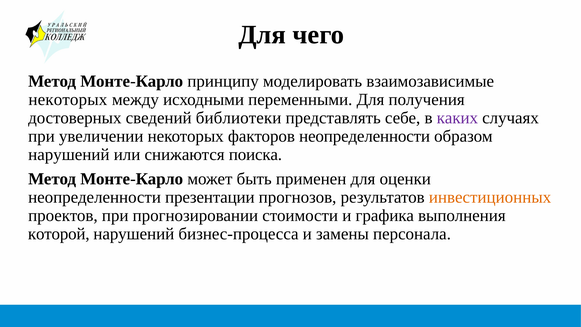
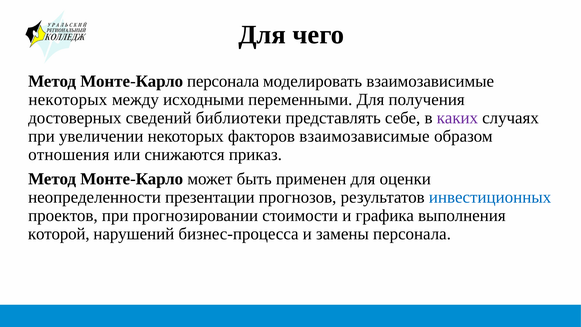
Монте-Карло принципу: принципу -> персонала (223, 81)
факторов неопределенности: неопределенности -> взаимозависимые (364, 136)
нарушений: нарушений -> отношения (69, 154)
поиска: поиска -> приказ (255, 154)
инвестиционных colour: orange -> blue (490, 197)
